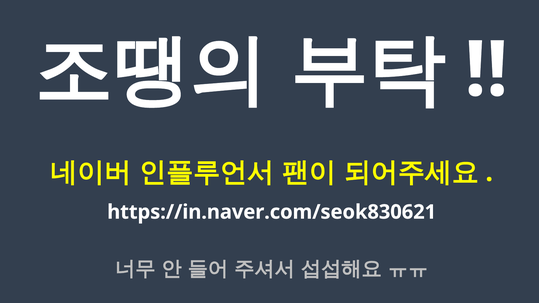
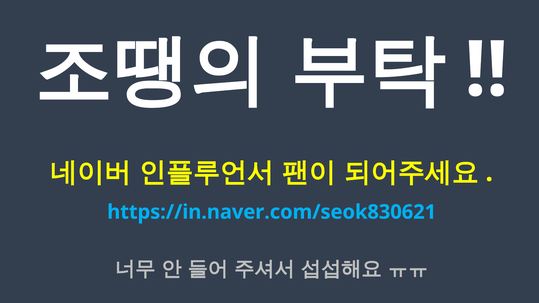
https://in.naver.com/seok830621 colour: white -> light blue (272, 212)
